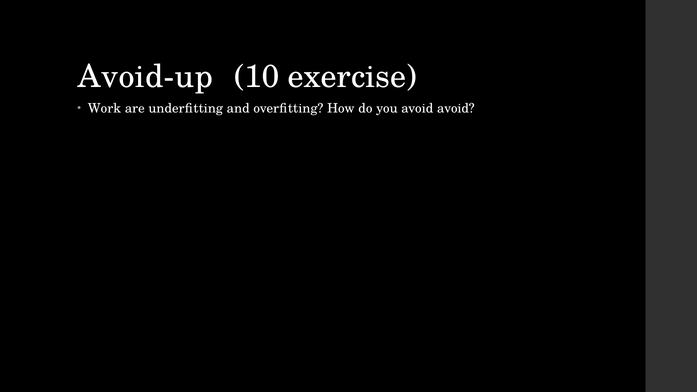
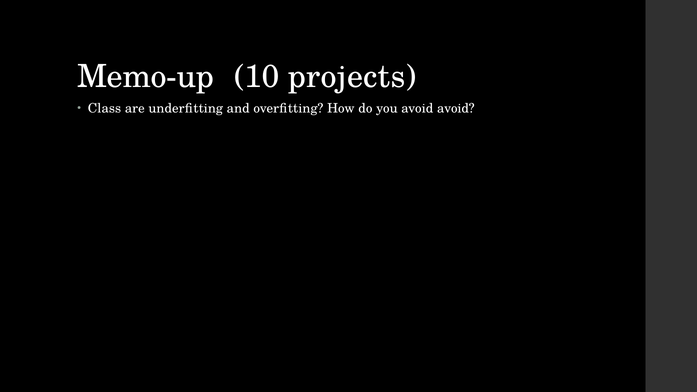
Avoid-up: Avoid-up -> Memo-up (146, 77)
exercise: exercise -> projects (352, 77)
Work: Work -> Class (104, 108)
